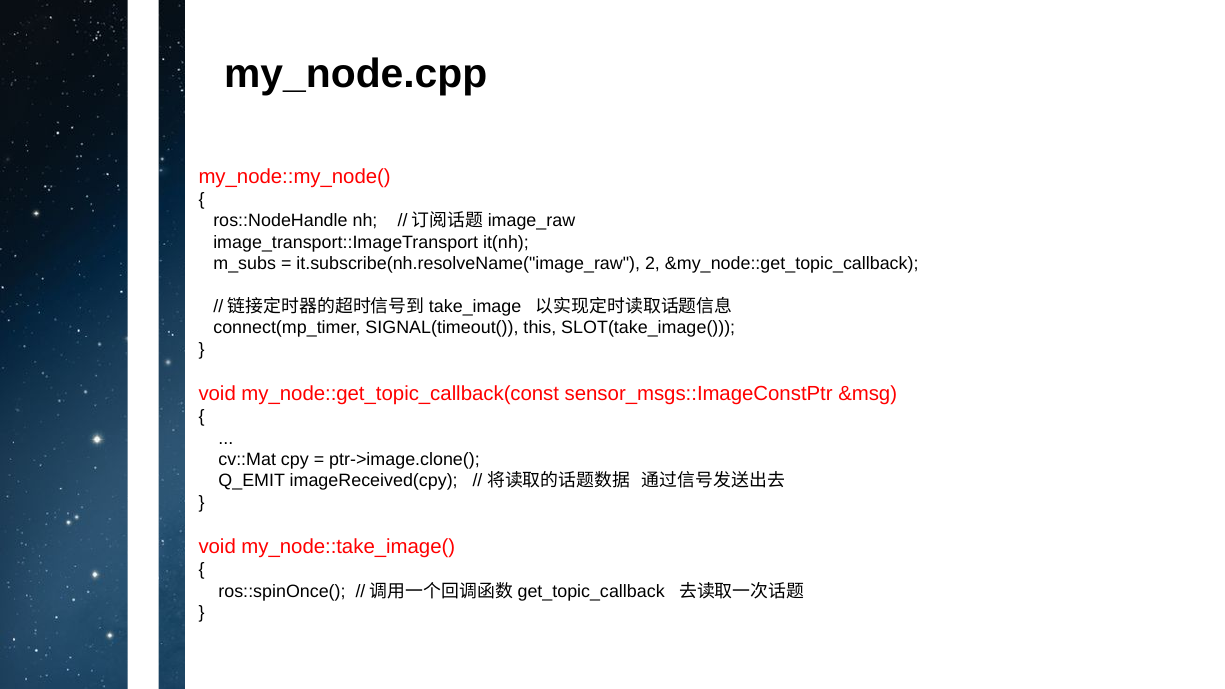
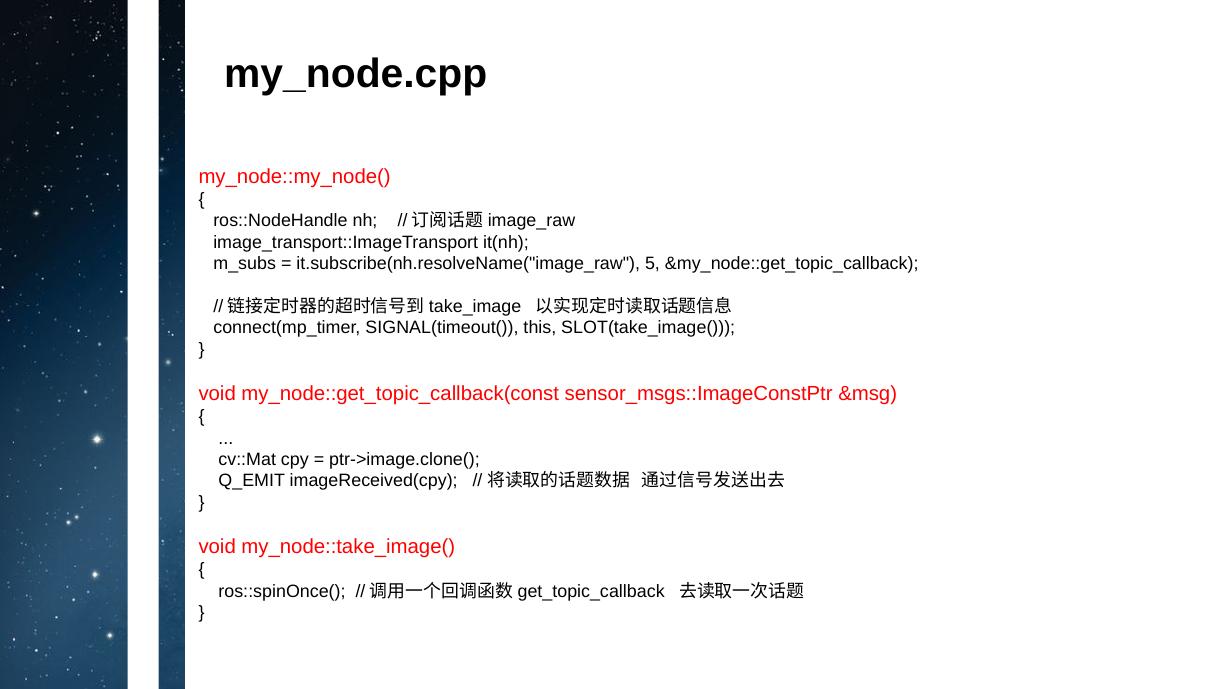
2: 2 -> 5 (652, 264)
